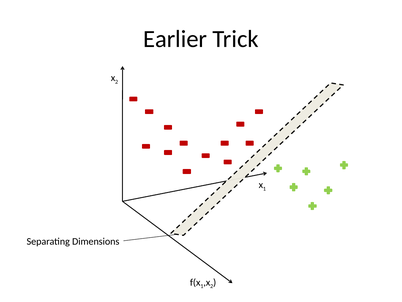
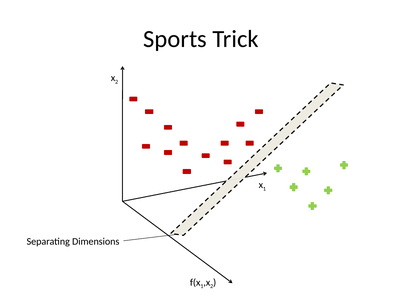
Earlier: Earlier -> Sports (175, 39)
